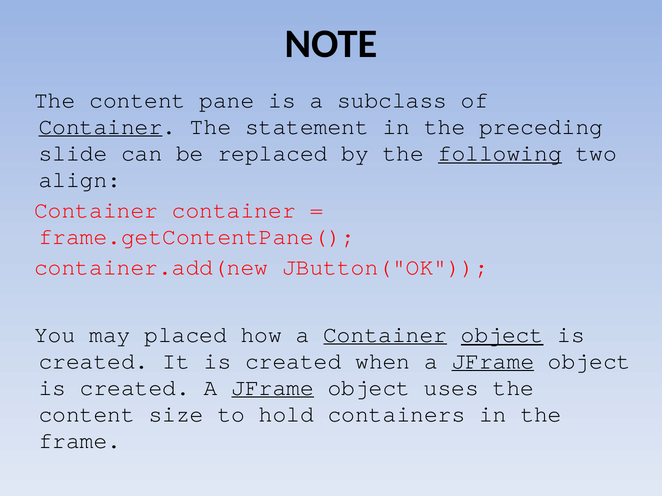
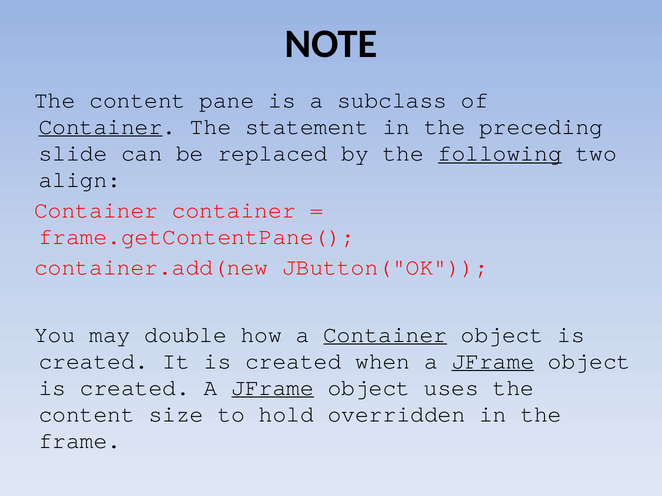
placed: placed -> double (186, 335)
object underline: present -> none (502, 335)
containers: containers -> overridden (397, 414)
